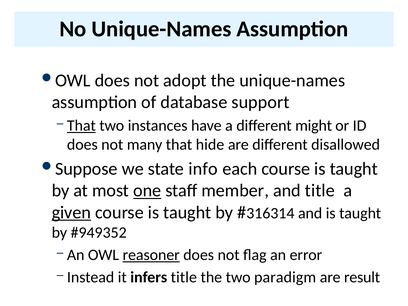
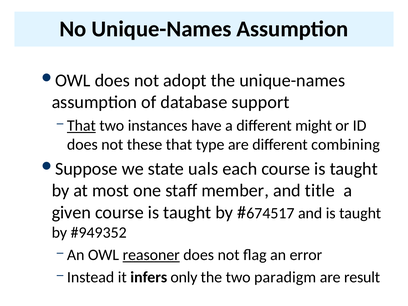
many: many -> these (145, 145)
hide: hide -> type (210, 145)
disallowed: disallowed -> combining (345, 145)
info: info -> uals (203, 169)
one underline: present -> none (147, 191)
given underline: present -> none (71, 212)
316314: 316314 -> 674517 (270, 213)
infers title: title -> only (184, 277)
